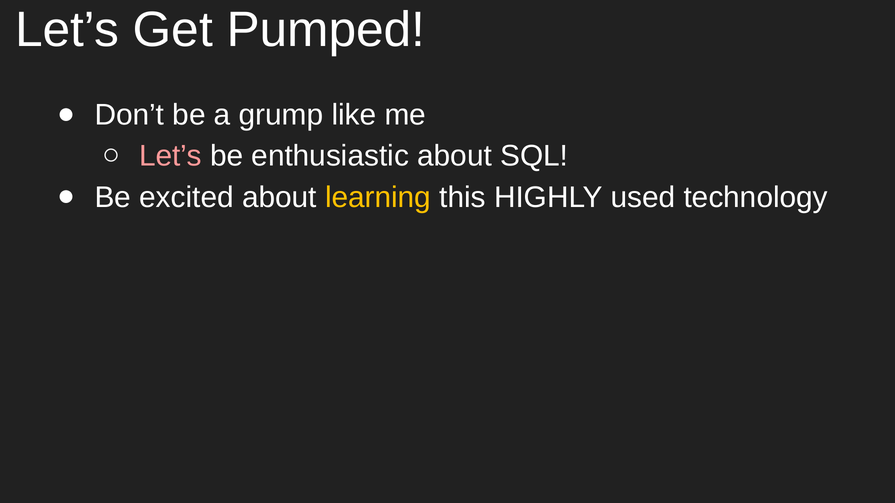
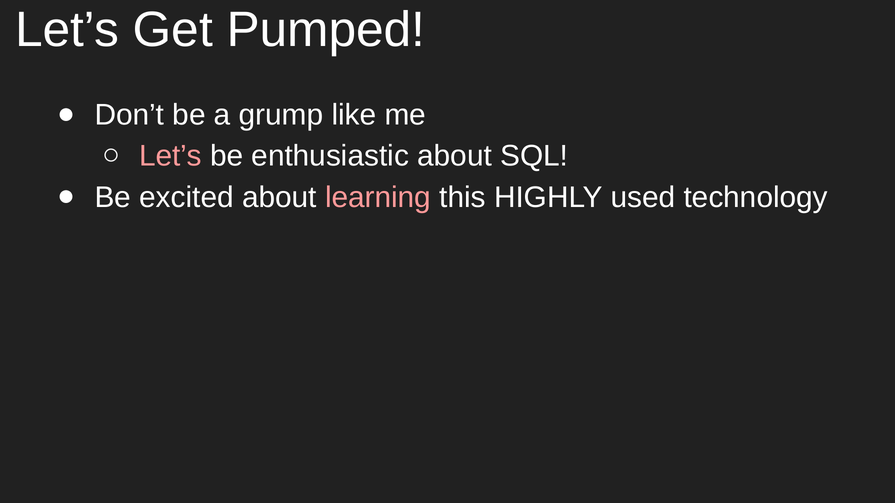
learning colour: yellow -> pink (378, 197)
